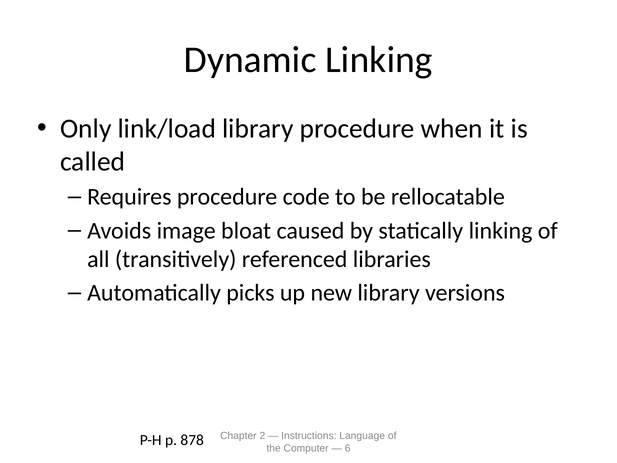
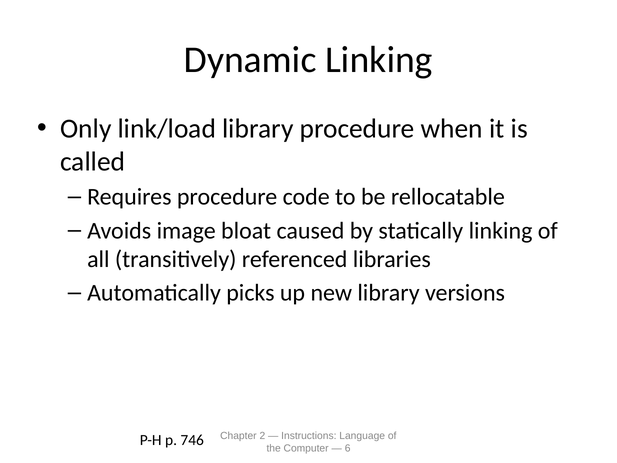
878: 878 -> 746 (192, 440)
